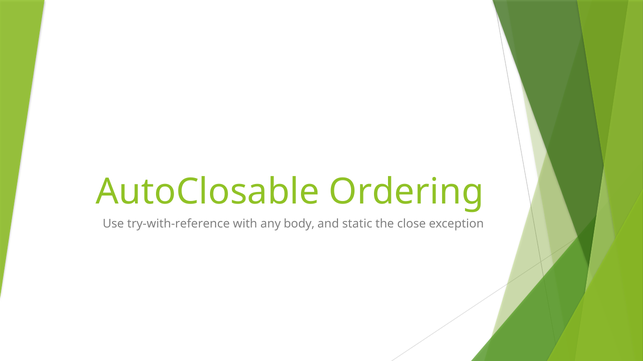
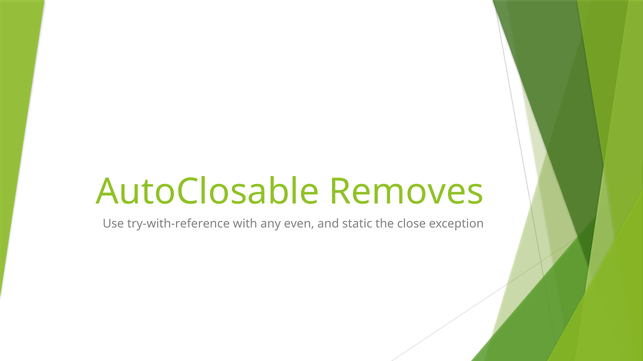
Ordering: Ordering -> Removes (406, 192)
body: body -> even (299, 224)
